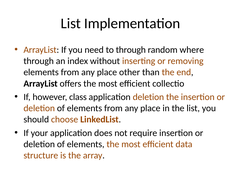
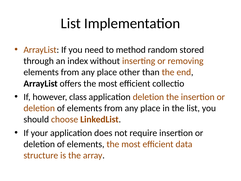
to through: through -> method (131, 50)
where: where -> stored (192, 50)
